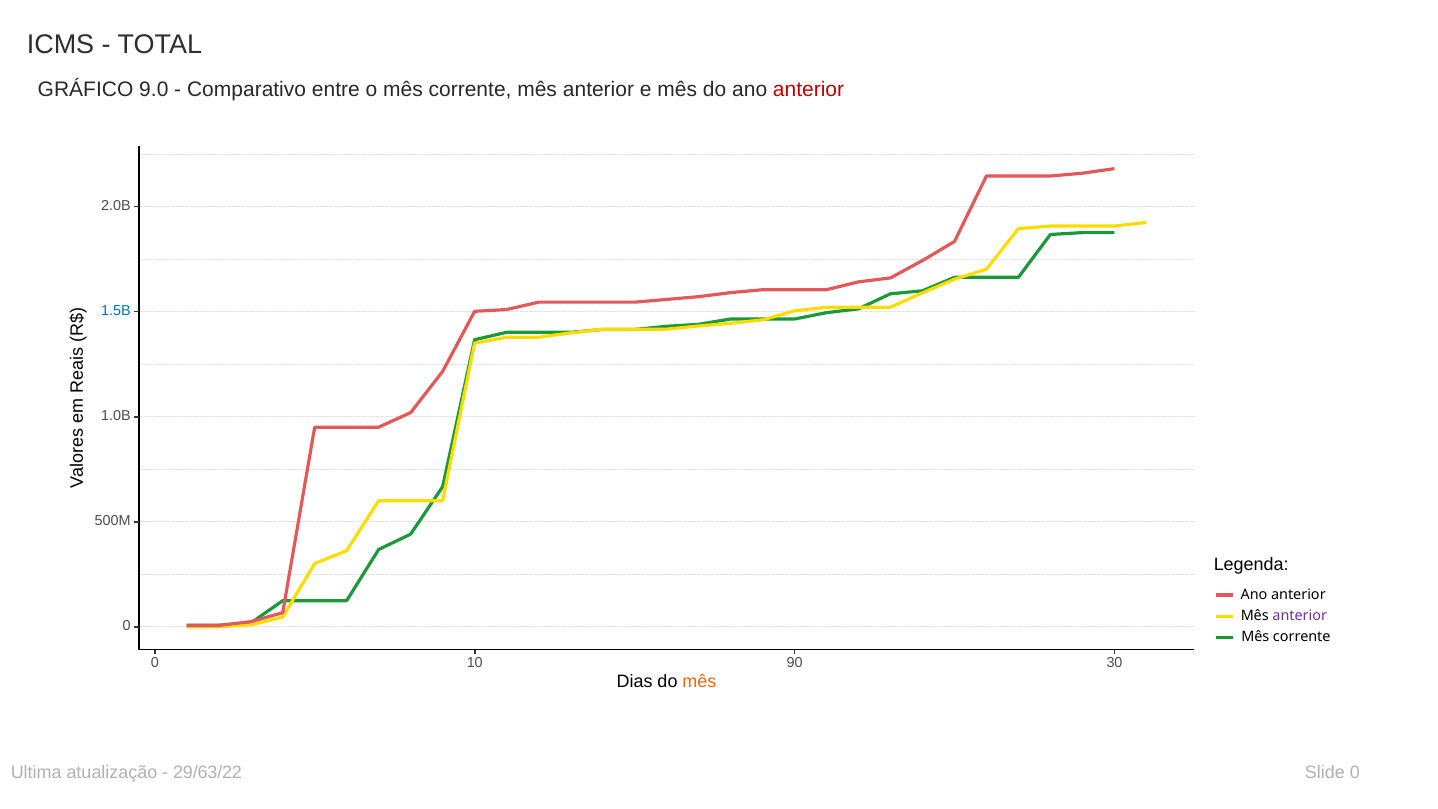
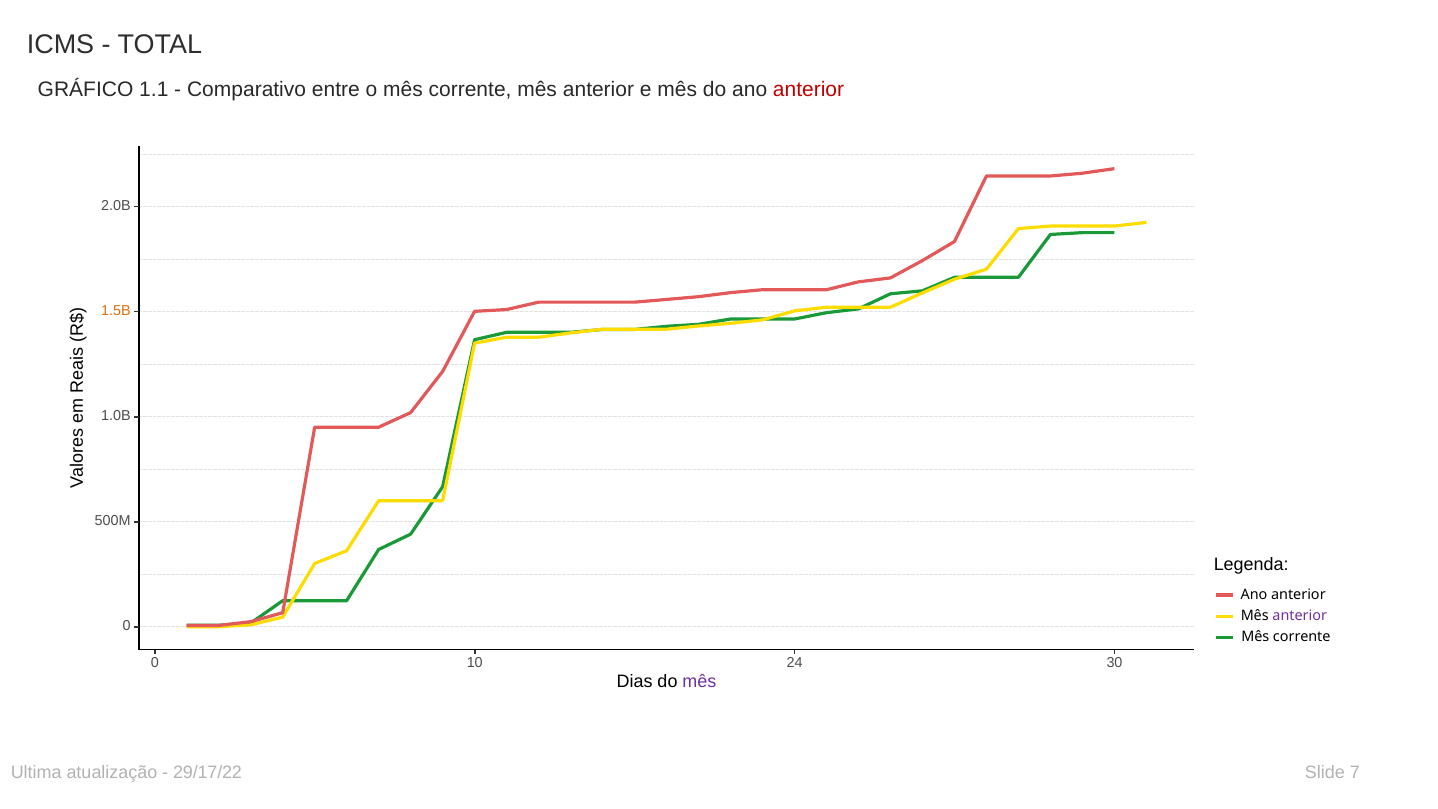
9.0: 9.0 -> 1.1 (154, 90)
1.5B colour: blue -> orange (116, 311)
90: 90 -> 24 (795, 662)
mês colour: orange -> purple (699, 681)
29/63/22: 29/63/22 -> 29/17/22 (208, 772)
Slide 0: 0 -> 7 (1355, 772)
